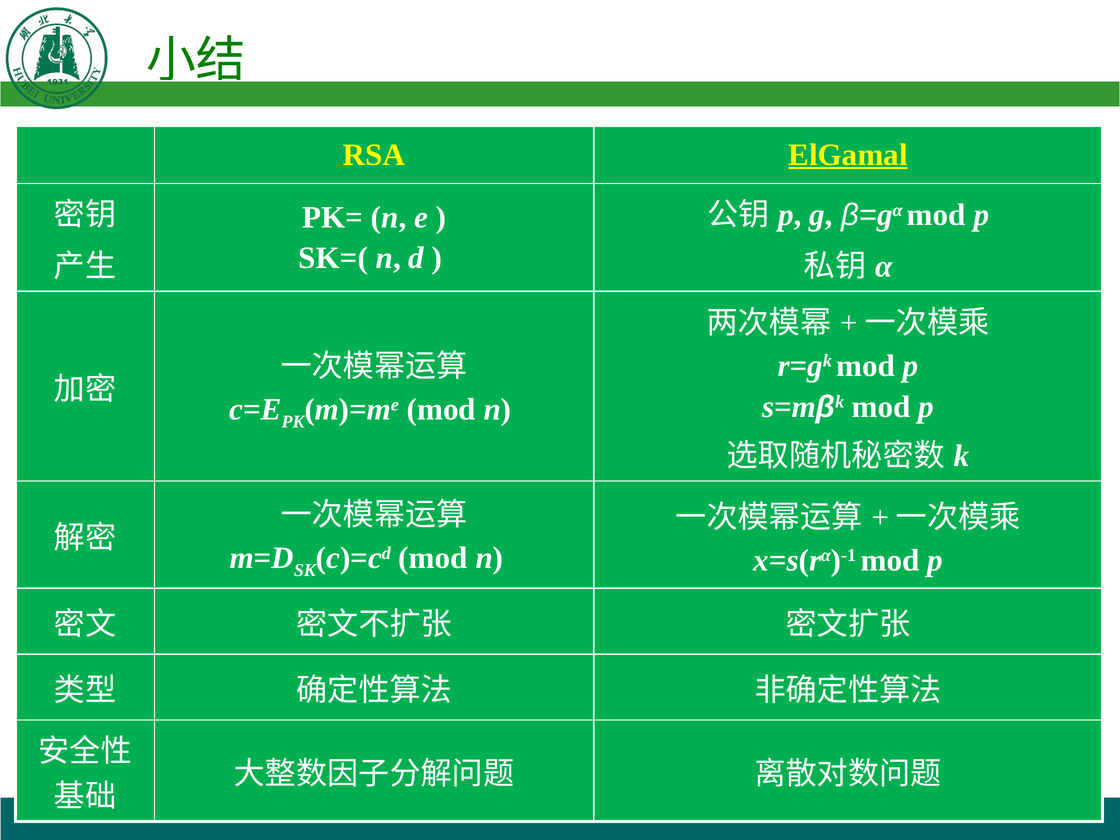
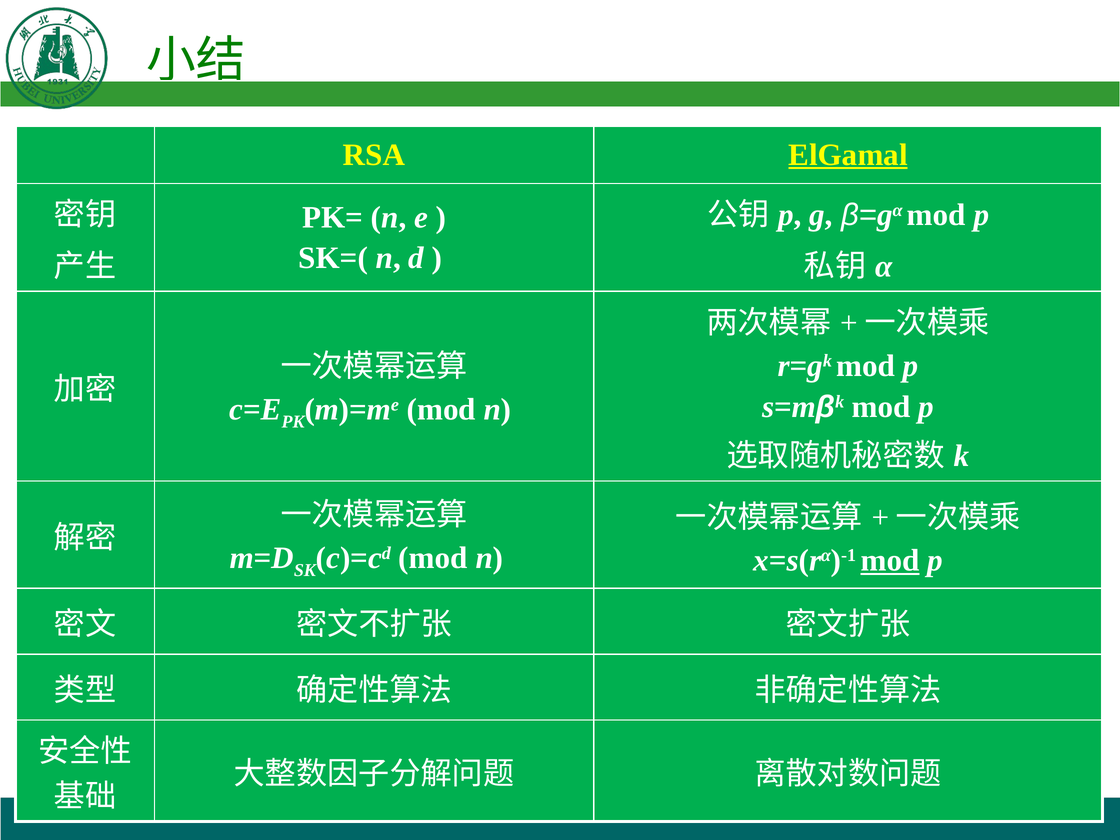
mod underline: none -> present (890, 561)
